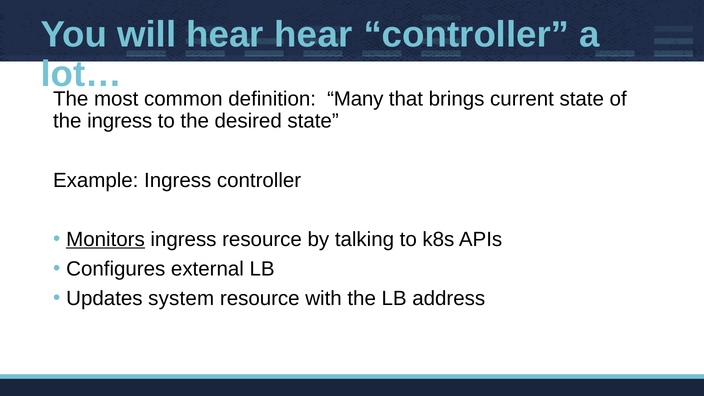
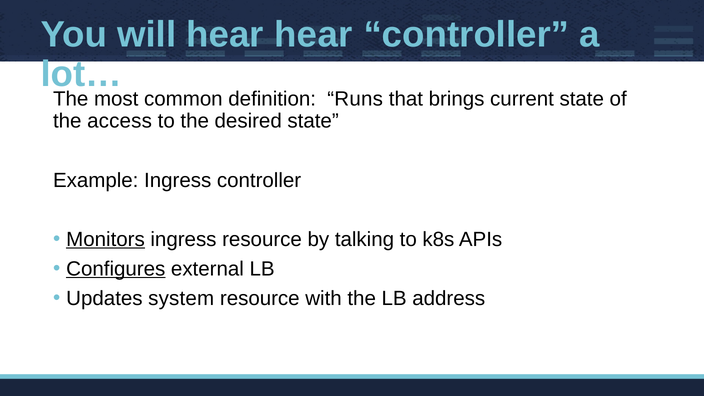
Many: Many -> Runs (355, 99)
the ingress: ingress -> access (120, 121)
Configures underline: none -> present (116, 269)
